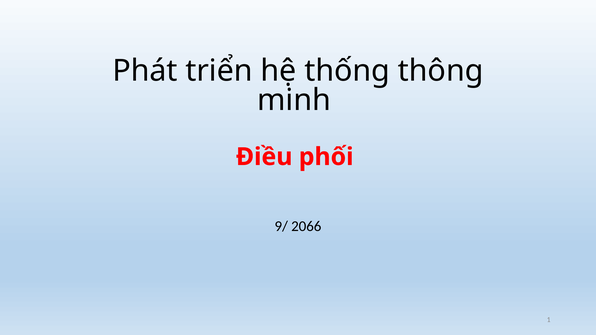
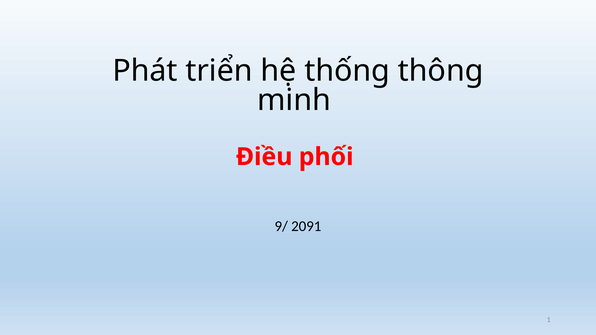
2066: 2066 -> 2091 (306, 226)
